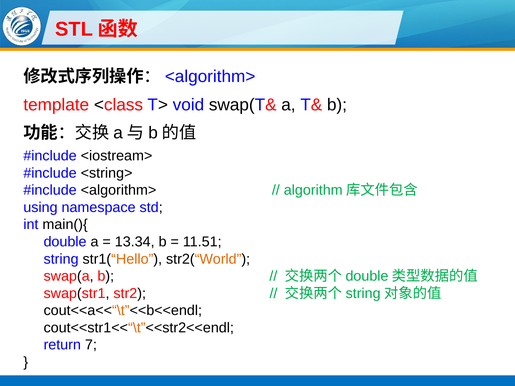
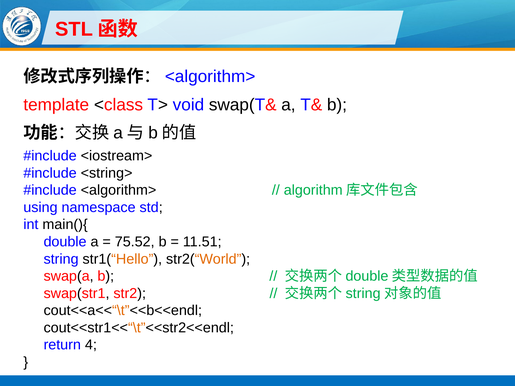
13.34: 13.34 -> 75.52 (135, 242)
7: 7 -> 4 (91, 345)
